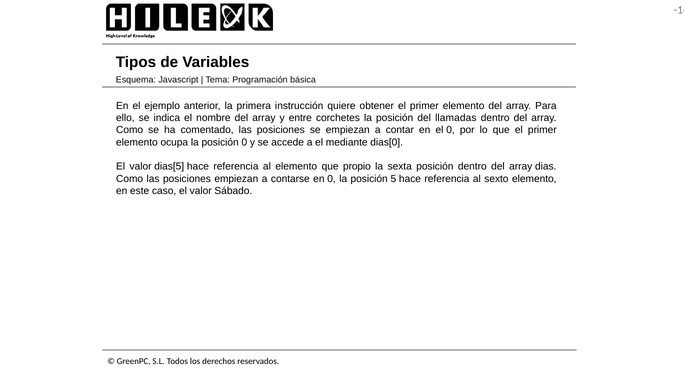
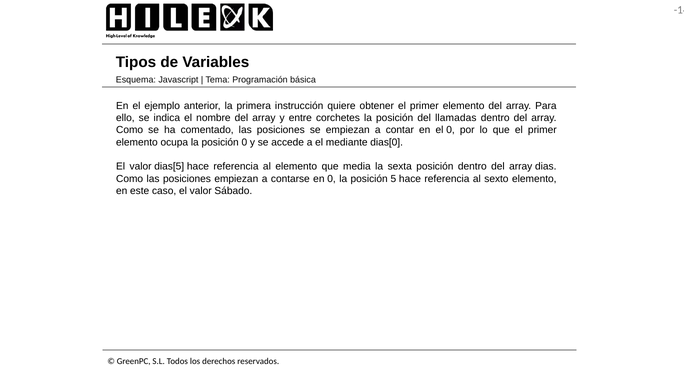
propio: propio -> media (357, 167)
